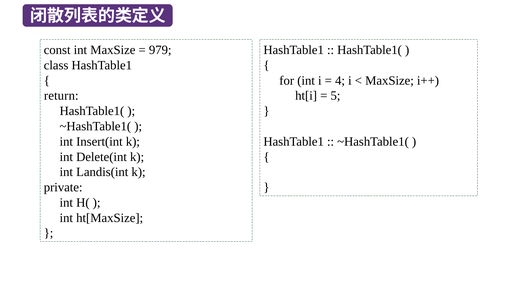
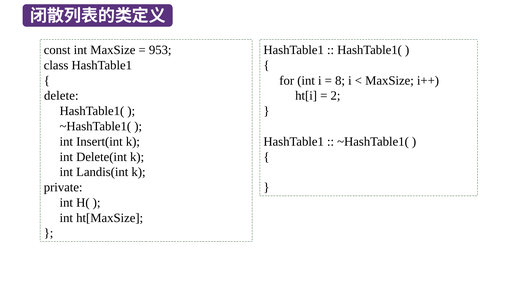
979: 979 -> 953 (160, 50)
4: 4 -> 8 (340, 80)
return: return -> delete (61, 96)
5: 5 -> 2 (335, 96)
